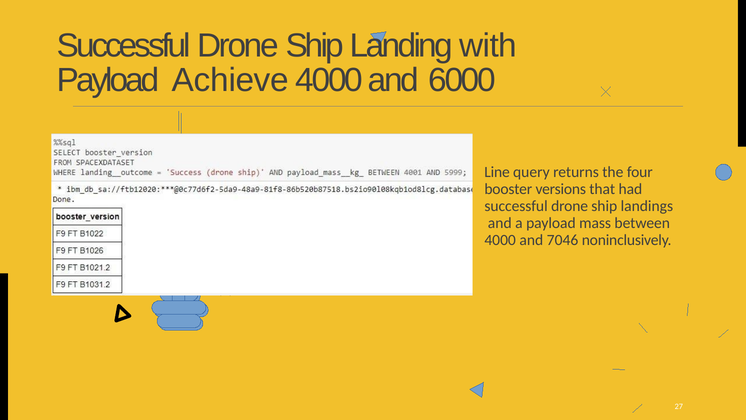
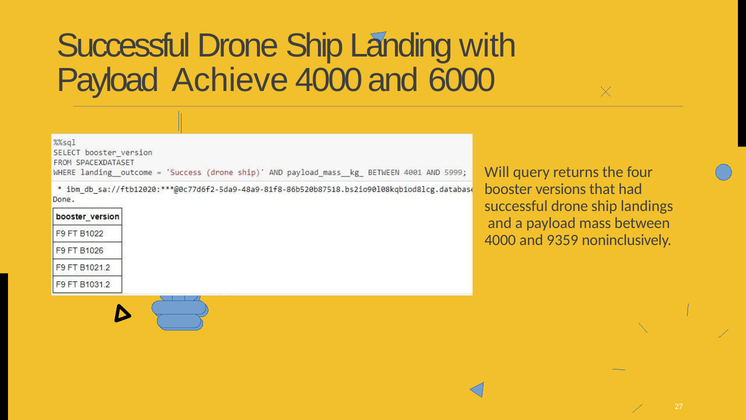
Line: Line -> Will (497, 172)
7046: 7046 -> 9359 (563, 240)
